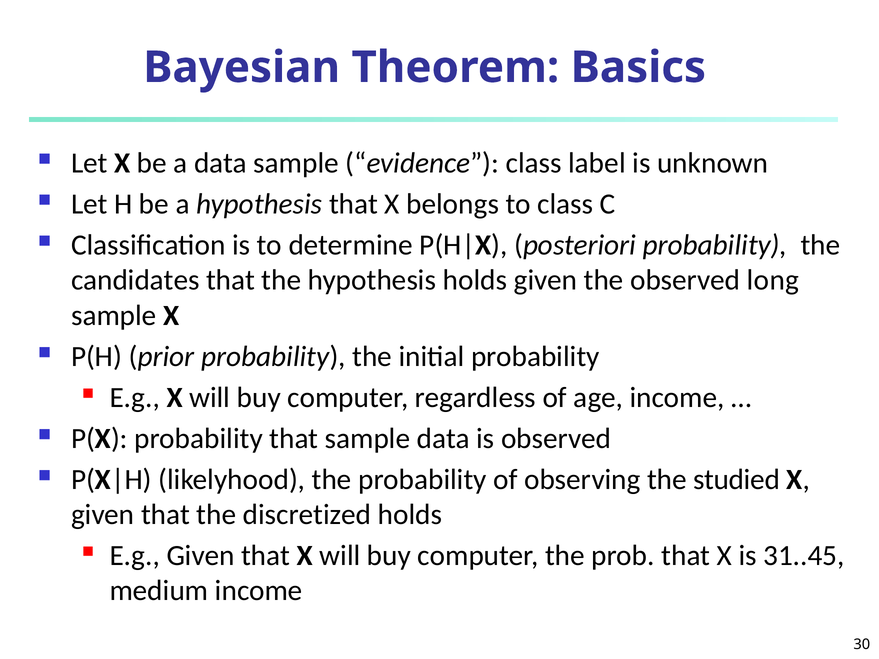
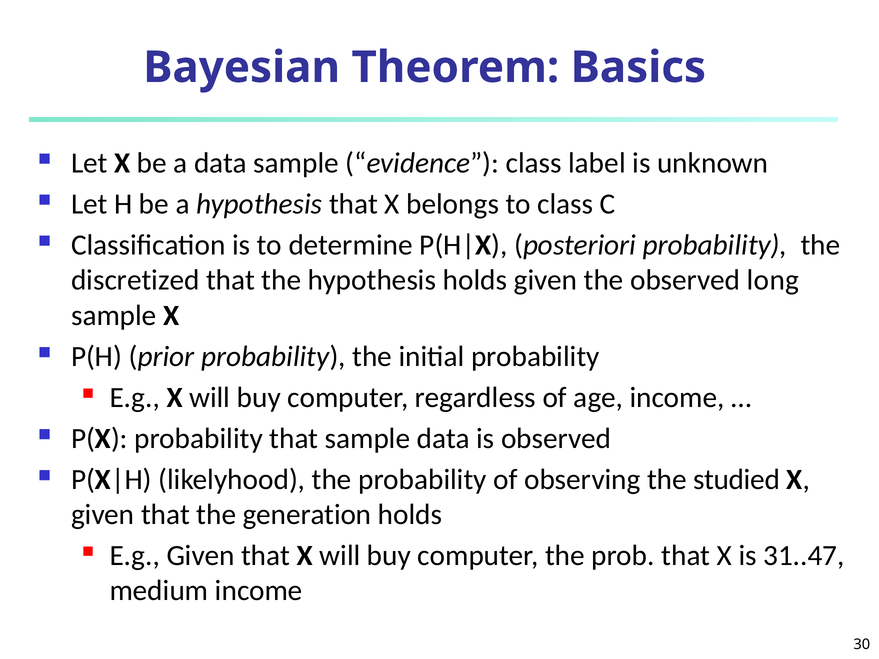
candidates: candidates -> discretized (135, 280)
discretized: discretized -> generation (307, 515)
31..45: 31..45 -> 31..47 (804, 556)
